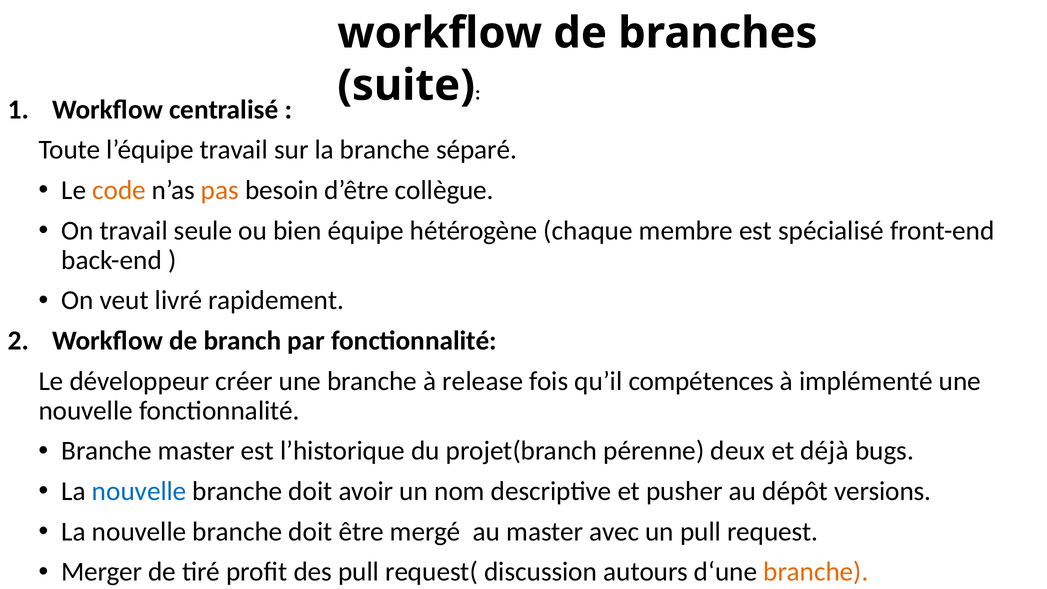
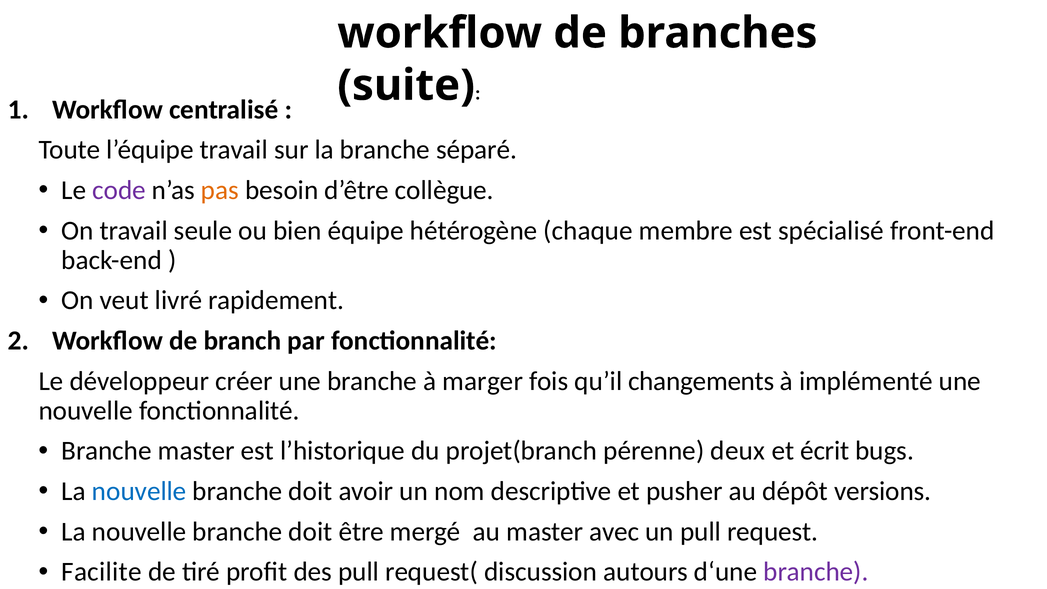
code colour: orange -> purple (119, 190)
release: release -> marger (483, 381)
compétences: compétences -> changements (701, 381)
déjà: déjà -> écrit (825, 451)
Merger: Merger -> Facilite (101, 572)
branche colour: orange -> purple (816, 572)
